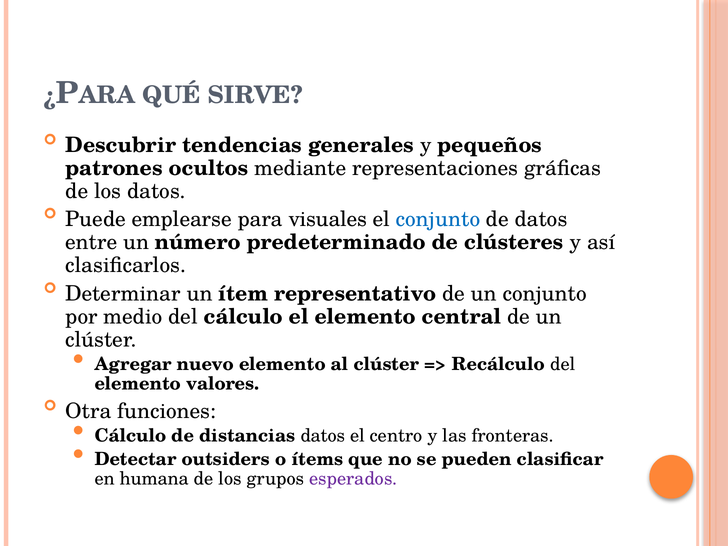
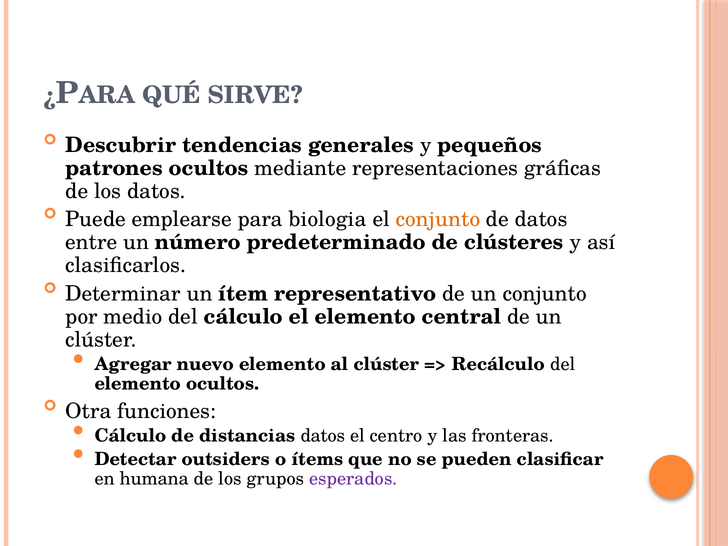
visuales: visuales -> biologia (328, 219)
conjunto colour: blue -> orange (438, 219)
elemento valores: valores -> ocultos (223, 384)
